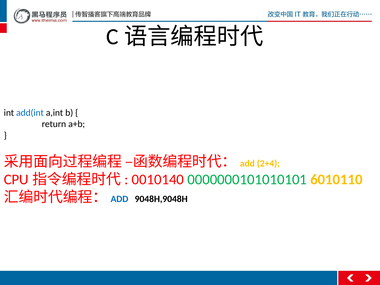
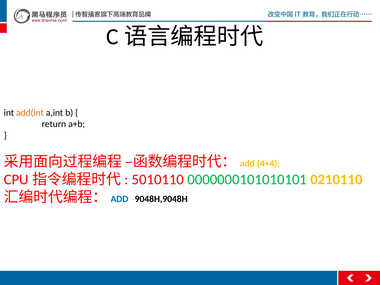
add(int colour: blue -> orange (30, 113)
2+4: 2+4 -> 4+4 (268, 164)
0010140: 0010140 -> 5010110 (158, 180)
6010110: 6010110 -> 0210110 (336, 180)
